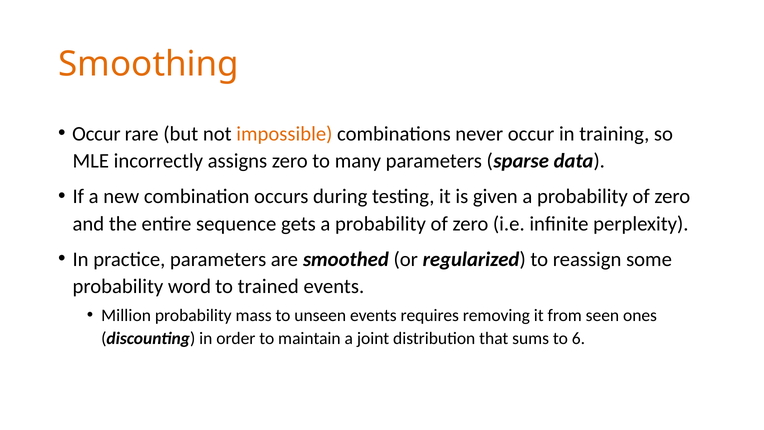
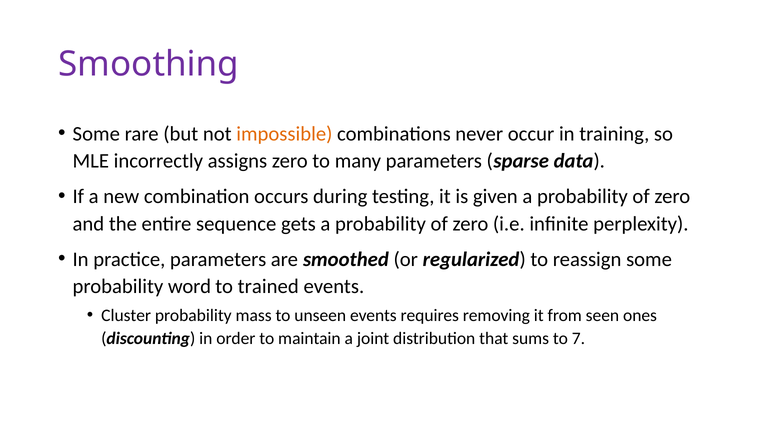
Smoothing colour: orange -> purple (149, 64)
Occur: Occur -> Some (96, 134)
Million: Million -> Cluster (126, 315)
6: 6 -> 7 (578, 338)
